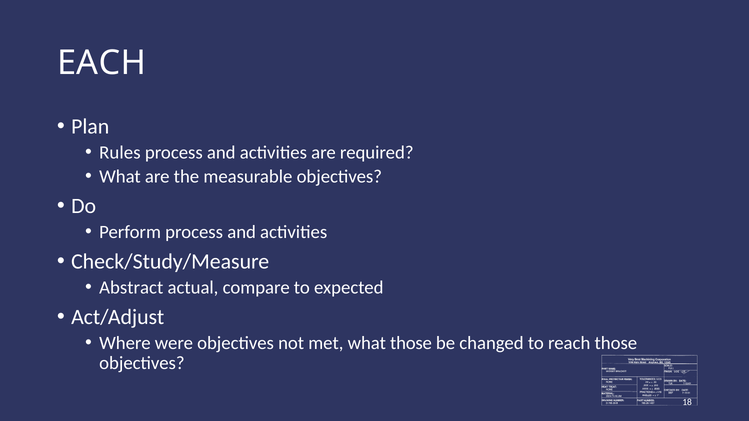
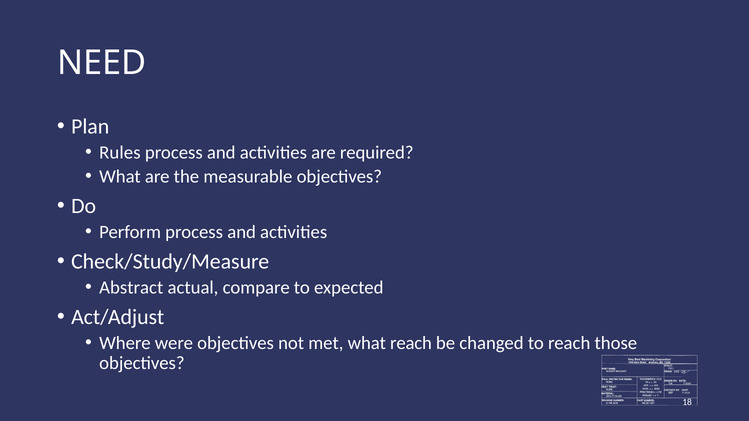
EACH: EACH -> NEED (102, 63)
what those: those -> reach (411, 343)
